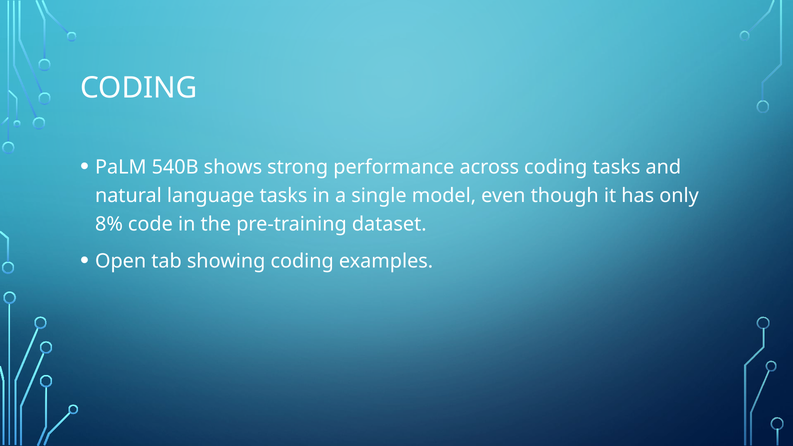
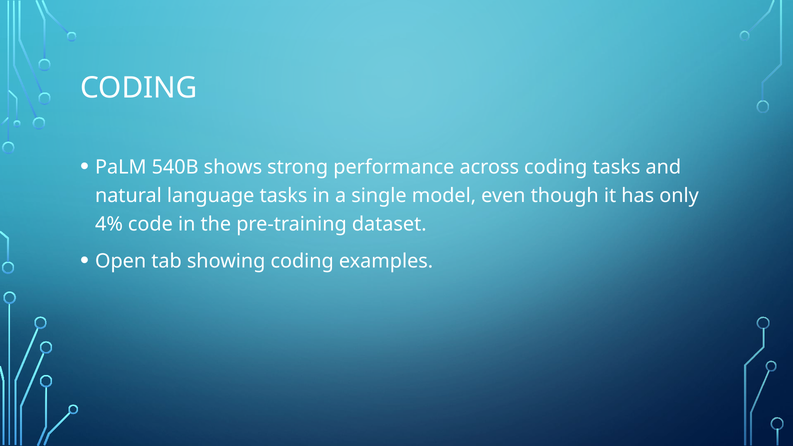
8%: 8% -> 4% (109, 224)
